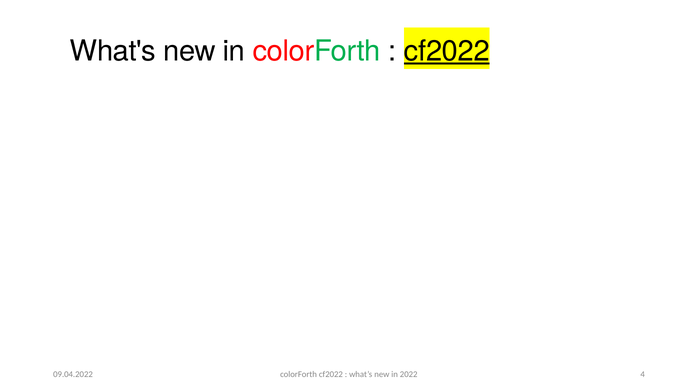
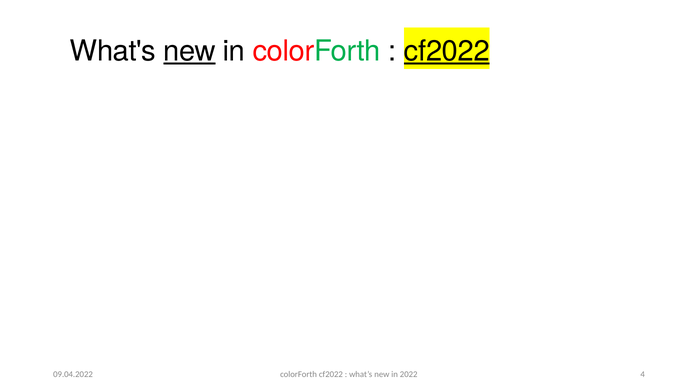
new underline: none -> present (190, 51)
